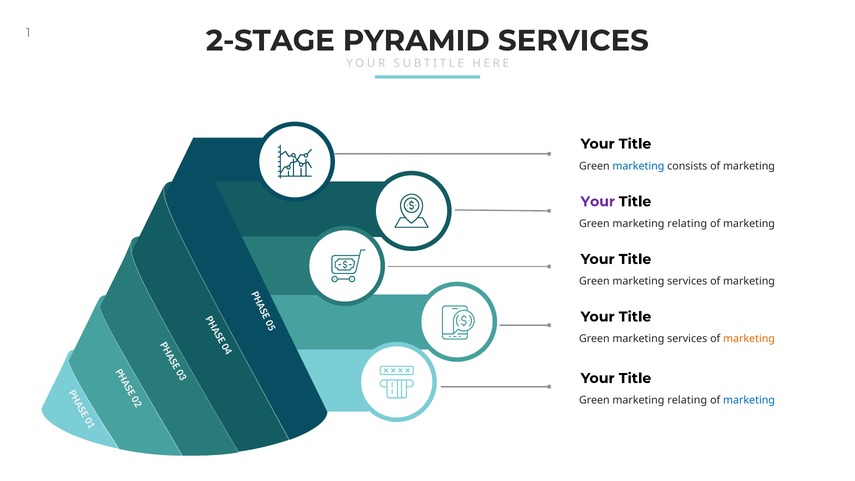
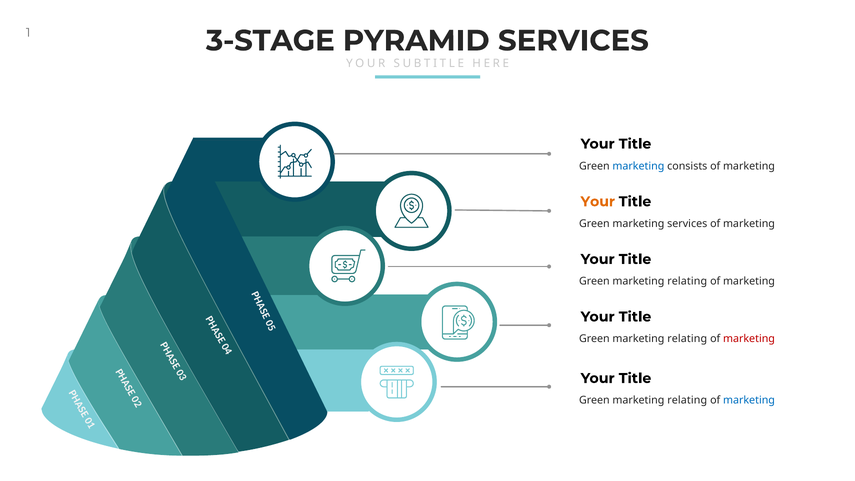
2-STAGE: 2-STAGE -> 3-STAGE (270, 41)
Your colour: purple -> orange (598, 202)
relating: relating -> services (687, 224)
services: services -> relating (687, 281)
services: services -> relating (687, 339)
marketing colour: orange -> red (749, 339)
